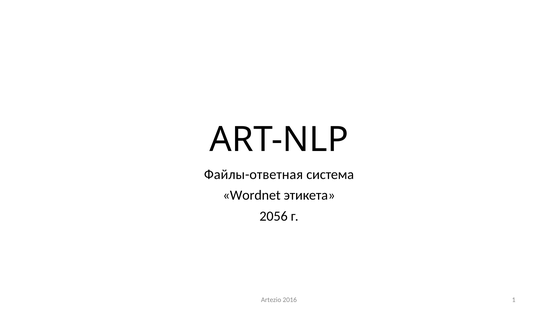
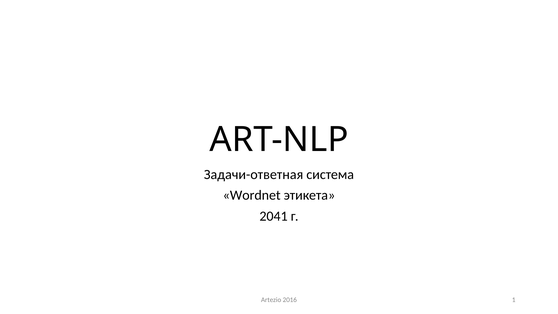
Файлы-ответная: Файлы-ответная -> Задачи-ответная (254, 174)
2056: 2056 -> 2041 (274, 216)
